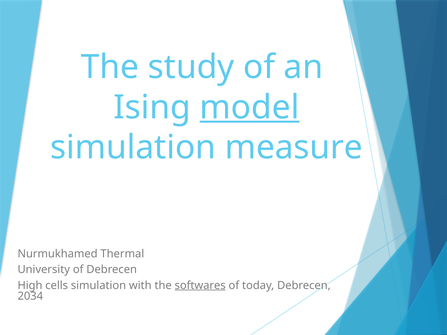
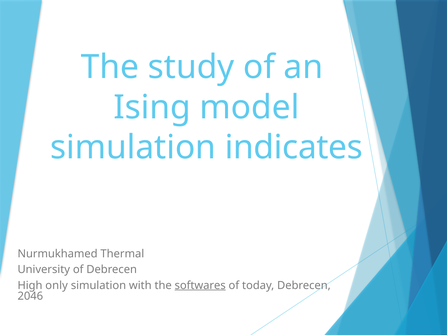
model underline: present -> none (249, 107)
measure: measure -> indicates (294, 148)
cells: cells -> only (57, 286)
2034: 2034 -> 2046 (30, 296)
